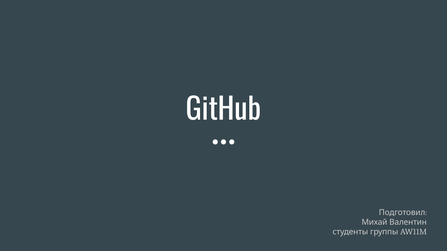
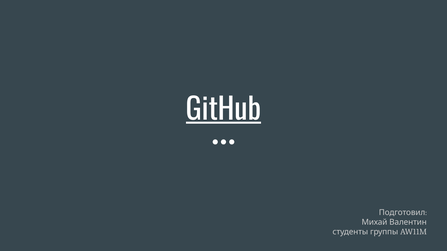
GitHub underline: none -> present (223, 110)
